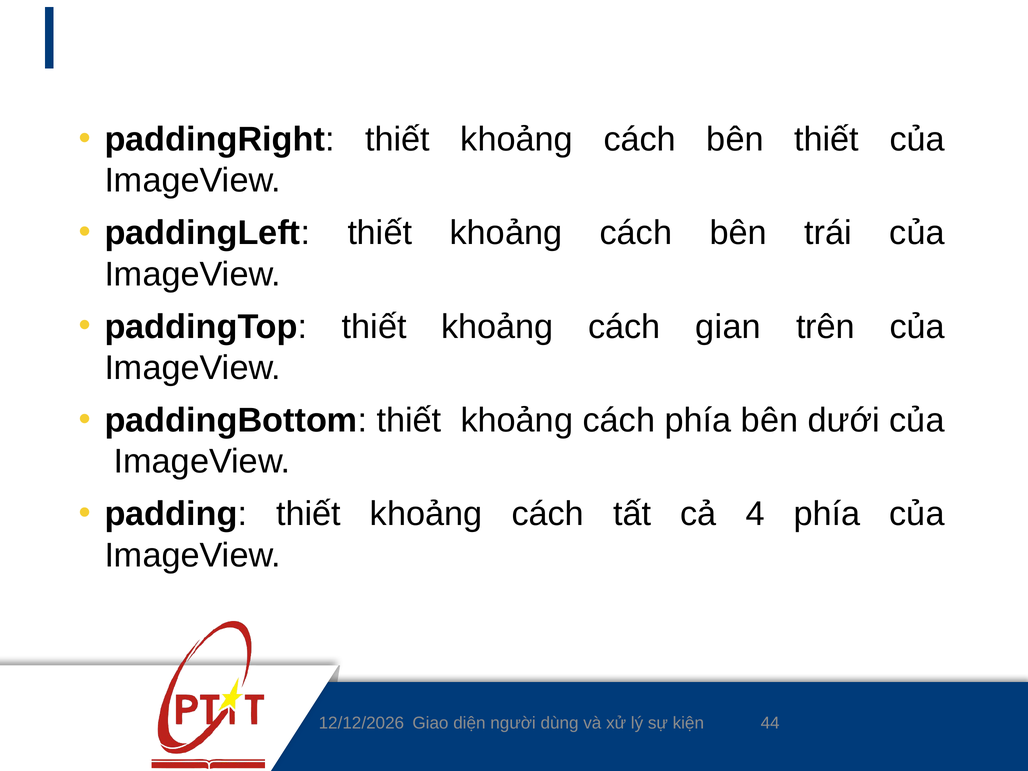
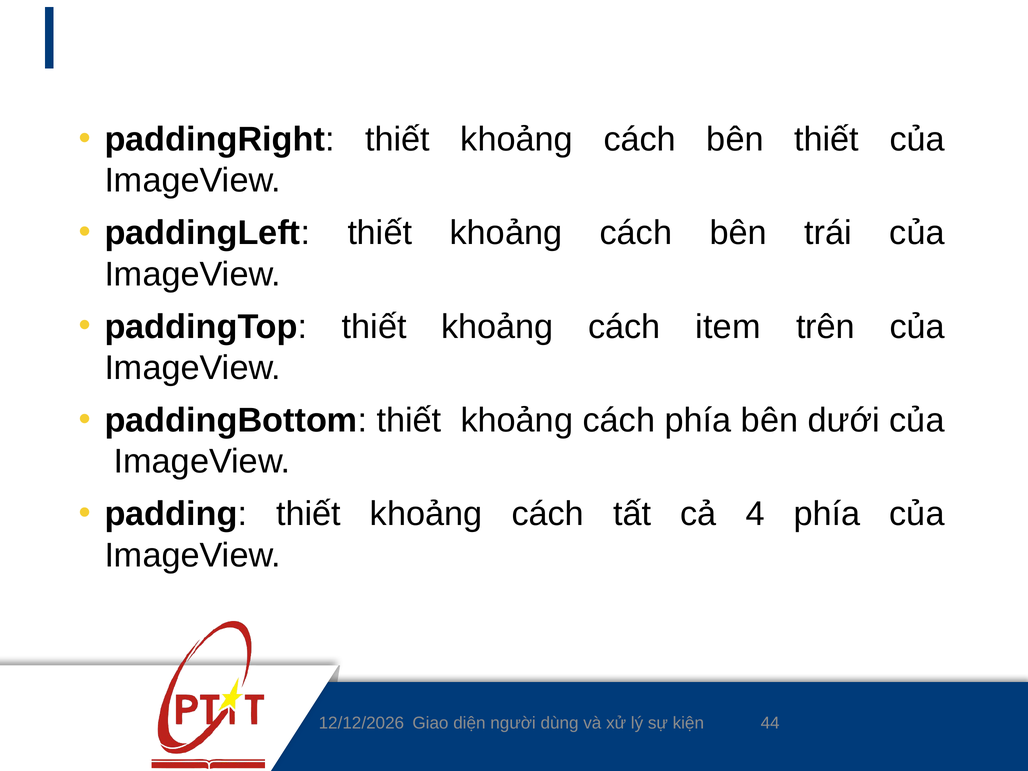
gian: gian -> item (728, 327)
